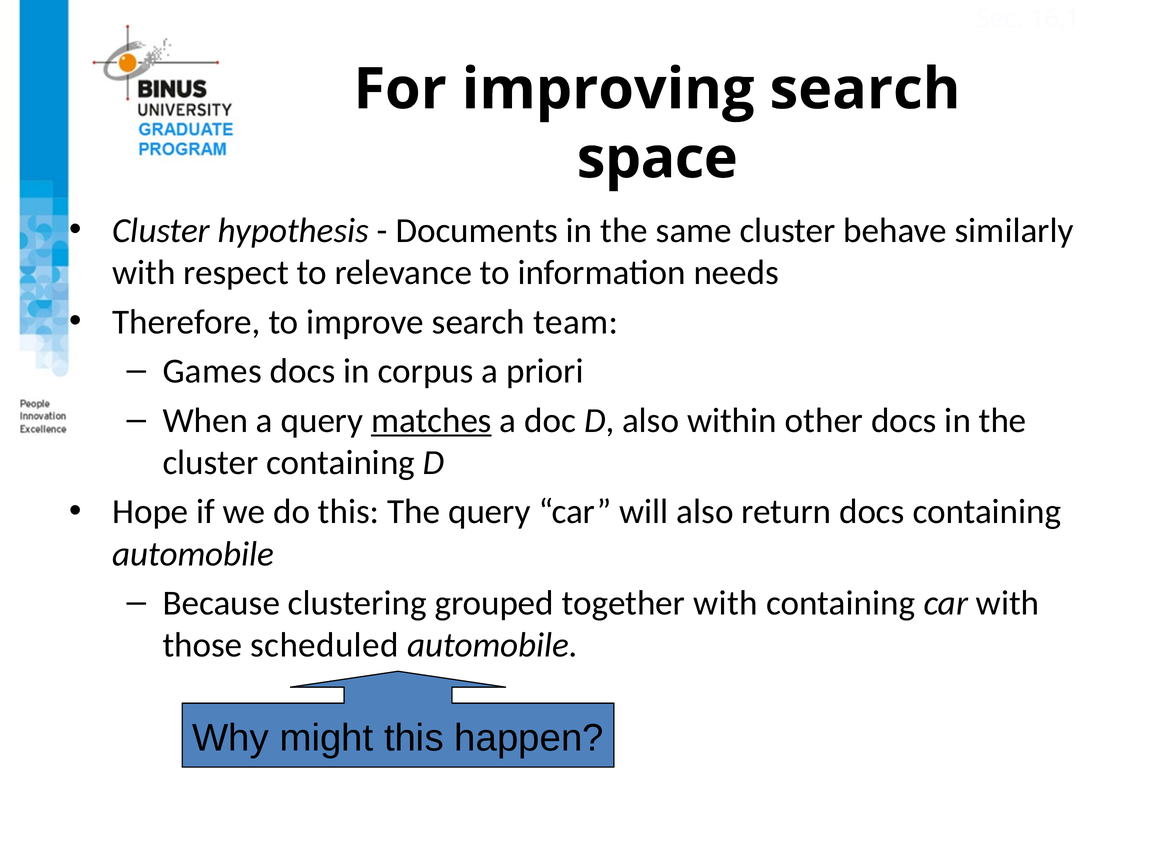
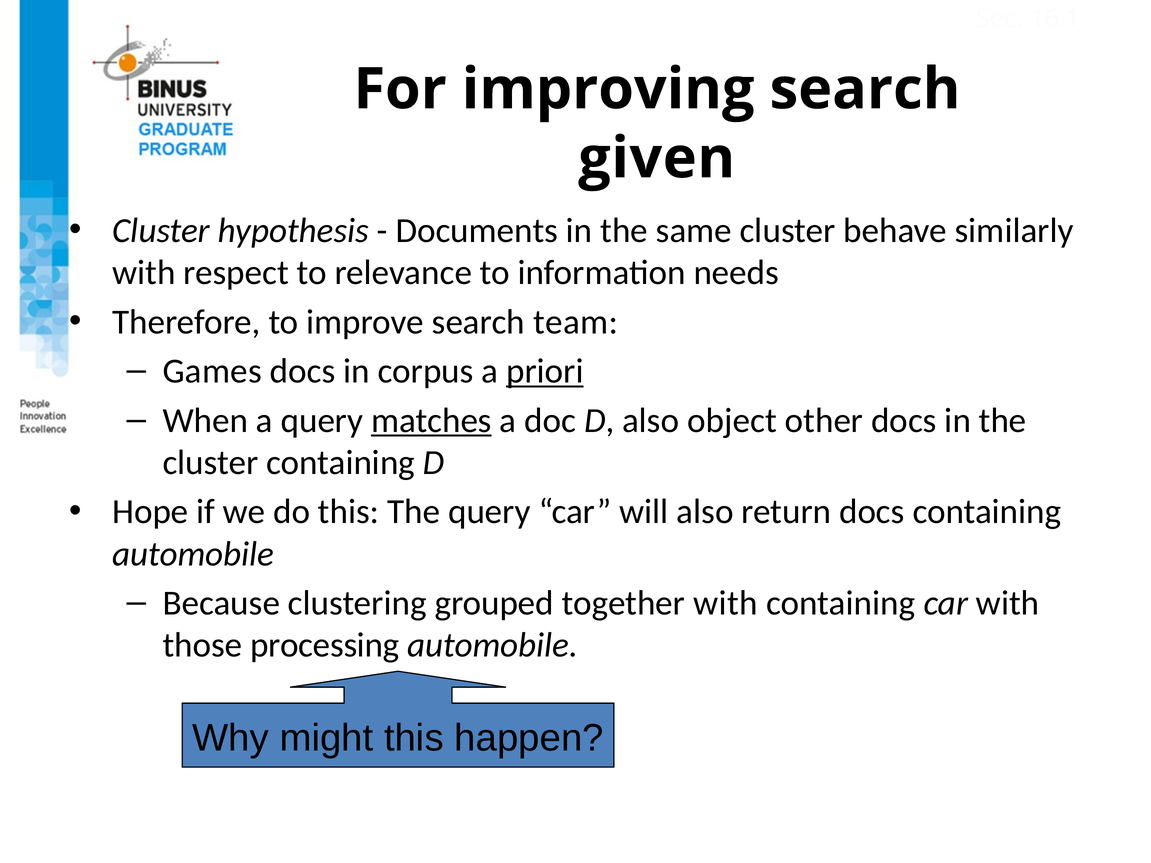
space: space -> given (657, 158)
priori underline: none -> present (545, 371)
within: within -> object (732, 421)
scheduled: scheduled -> processing (325, 646)
